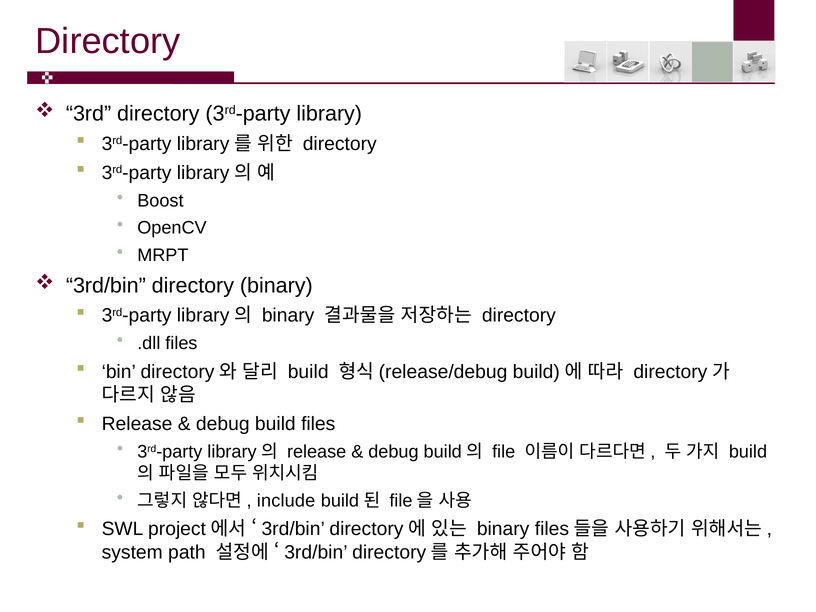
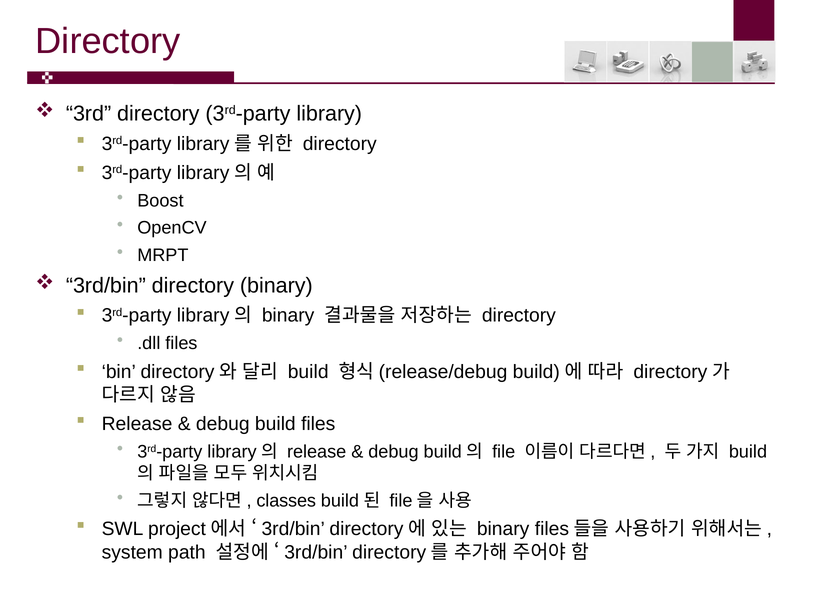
include: include -> classes (286, 501)
